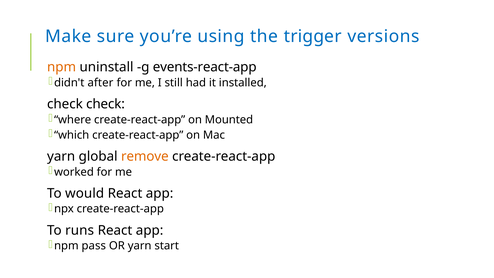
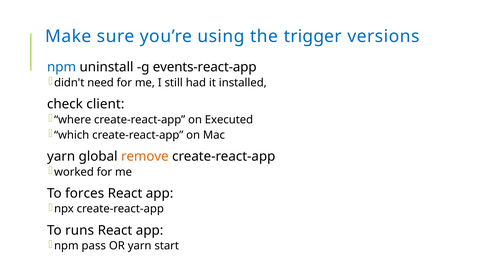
npm colour: orange -> blue (62, 67)
after: after -> need (101, 83)
check check: check -> client (105, 104)
Mounted: Mounted -> Executed (229, 120)
would: would -> forces (85, 193)
